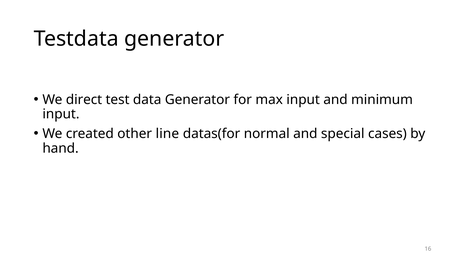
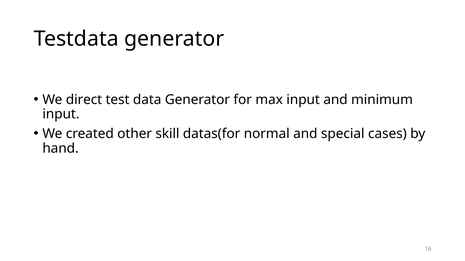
line: line -> skill (167, 134)
